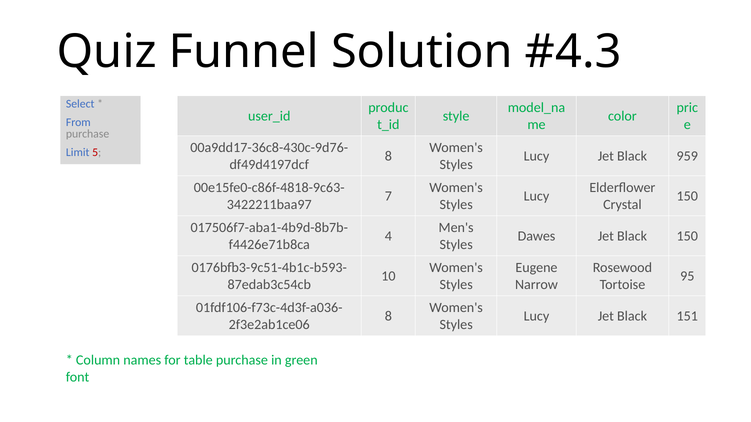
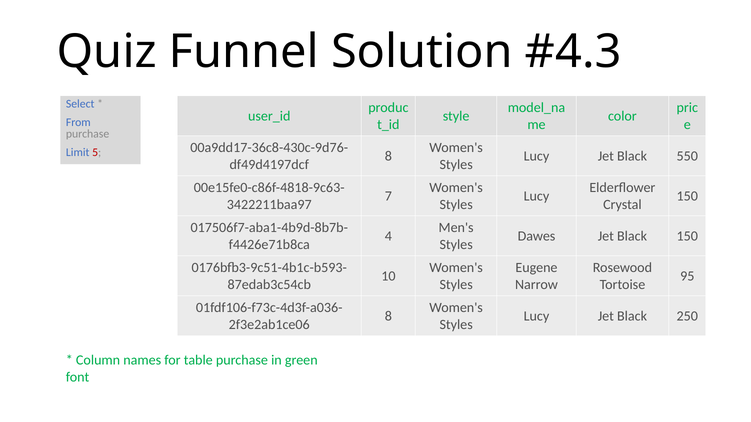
959: 959 -> 550 (687, 156)
151: 151 -> 250 (687, 316)
